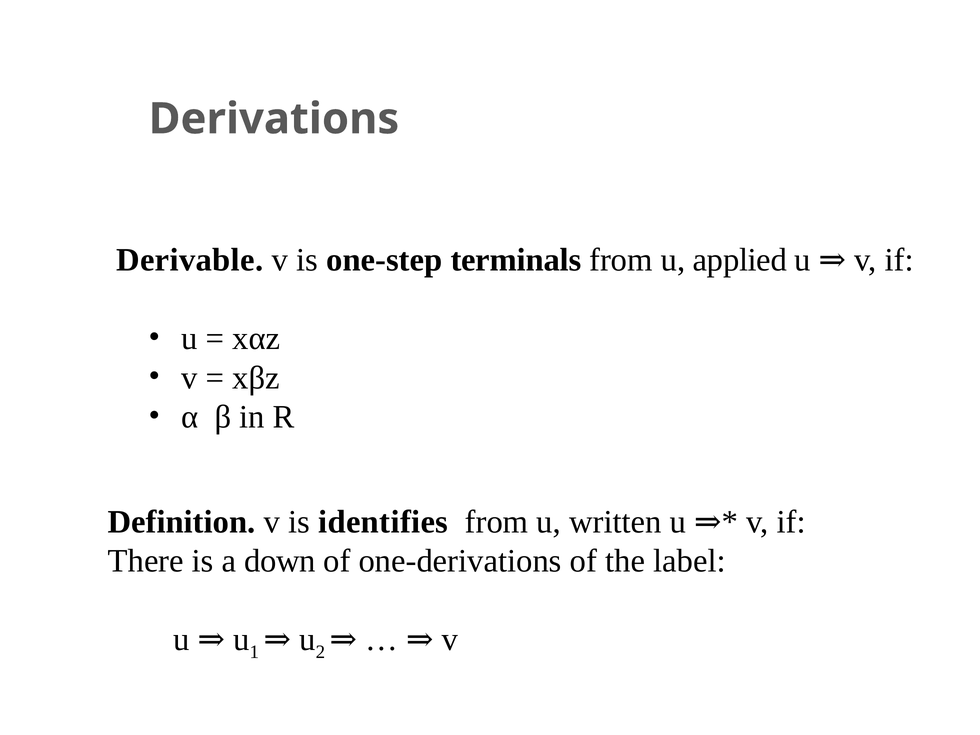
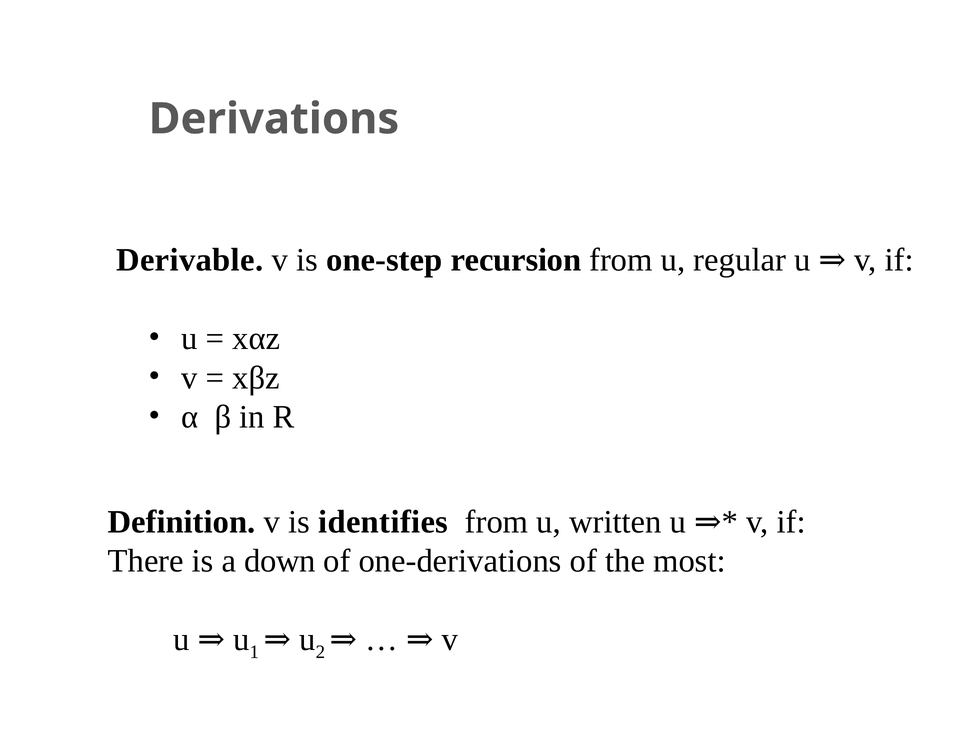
terminals: terminals -> recursion (516, 260)
applied: applied -> regular (740, 260)
label: label -> most (689, 561)
